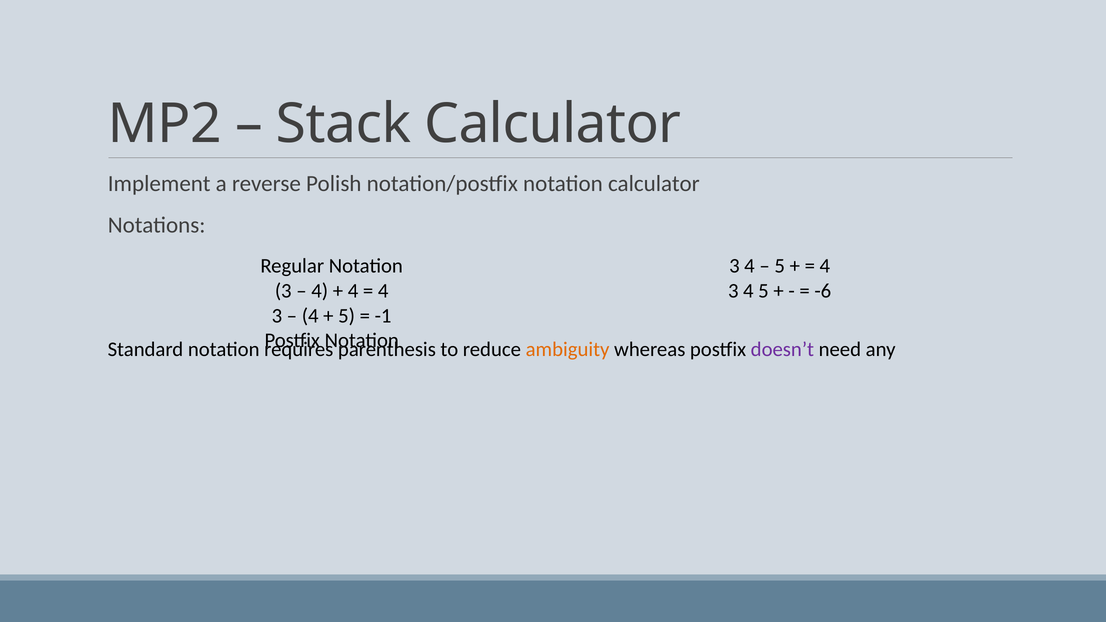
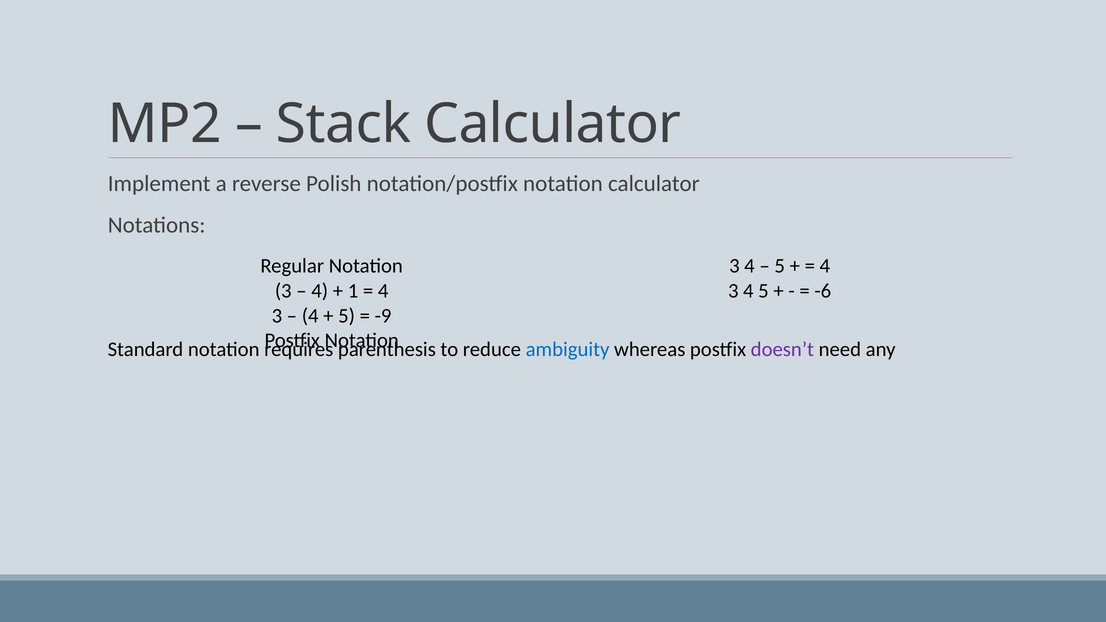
4: 4 -> 1 (353, 291)
-1: -1 -> -9 (383, 316)
ambiguity colour: orange -> blue (568, 350)
